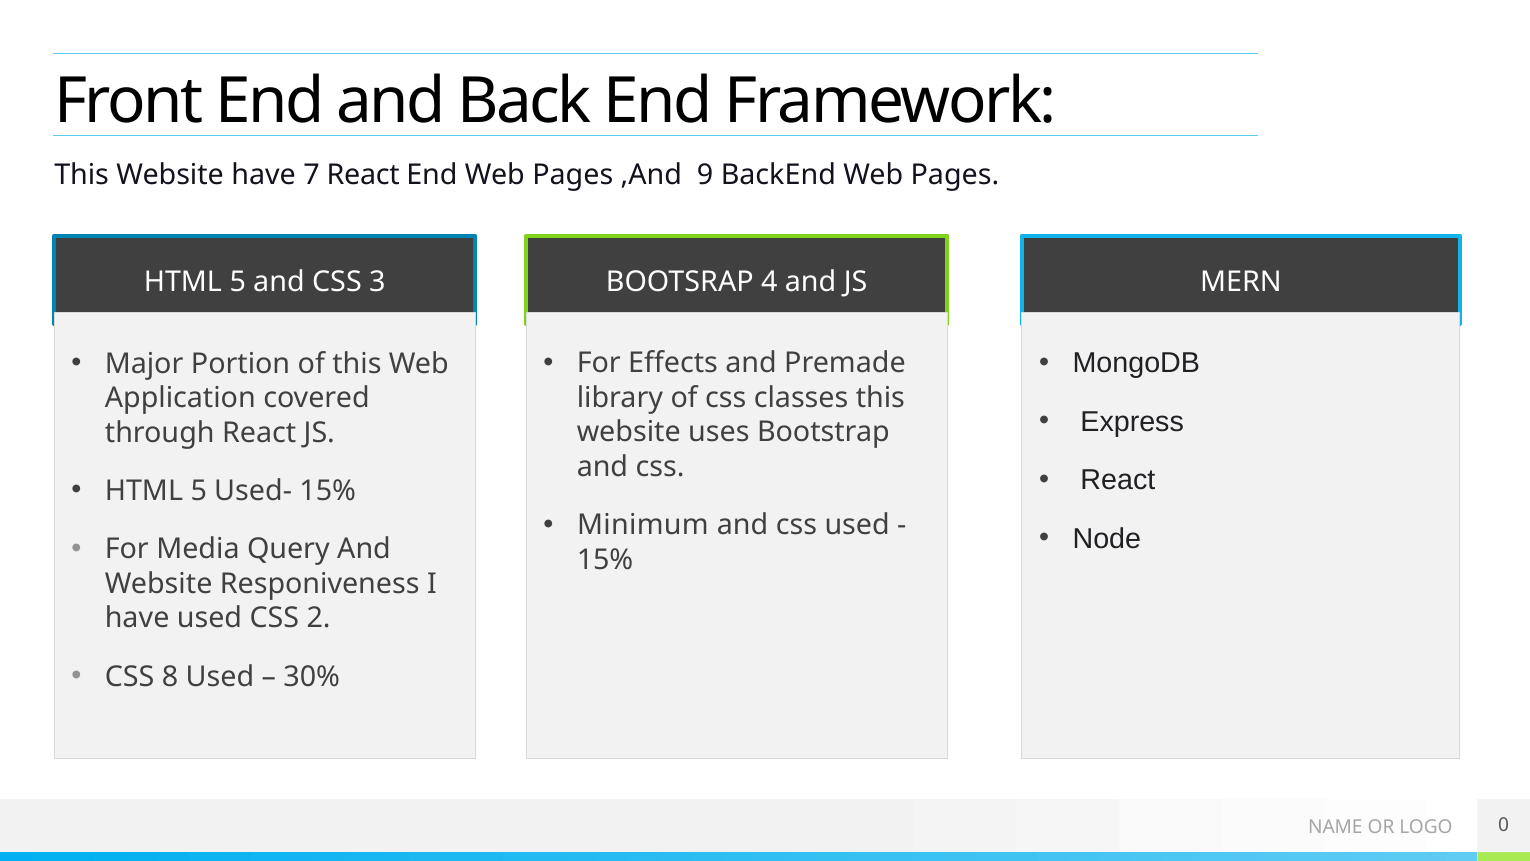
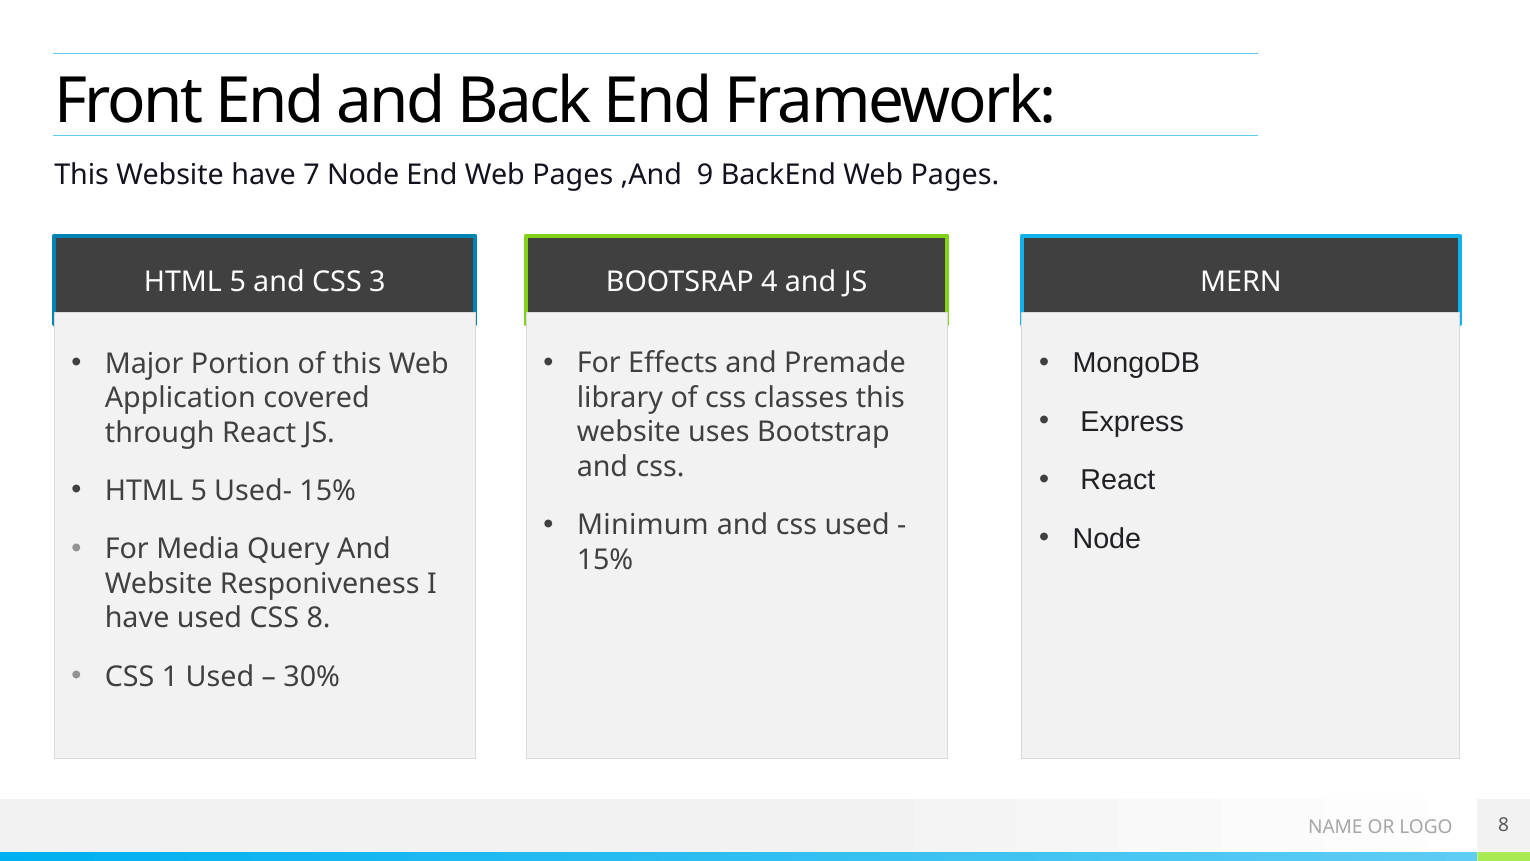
7 React: React -> Node (363, 175)
CSS 2: 2 -> 8 (319, 618)
8: 8 -> 1 (170, 676)
0: 0 -> 8 (1504, 825)
